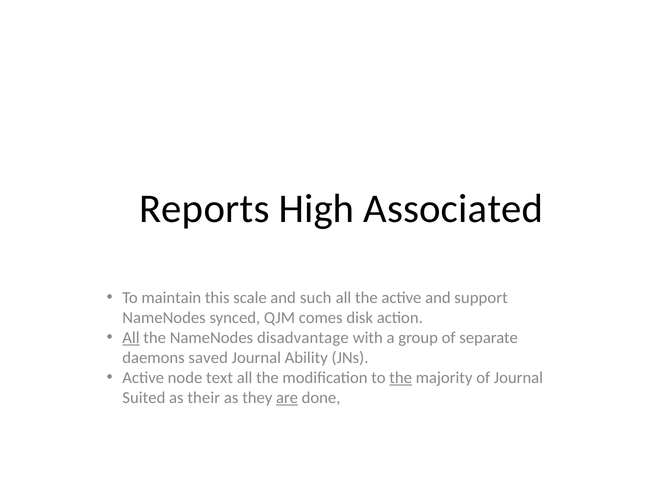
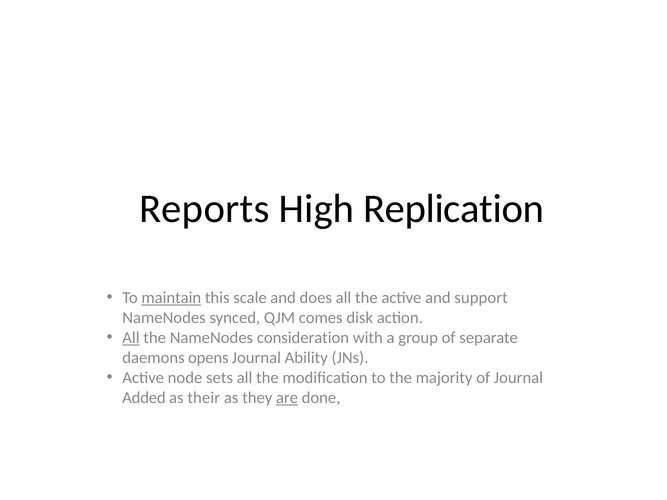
Associated: Associated -> Replication (454, 209)
maintain underline: none -> present (171, 298)
such: such -> does (316, 298)
disadvantage: disadvantage -> consideration (303, 338)
saved: saved -> opens (208, 358)
text: text -> sets (220, 378)
the underline: present -> none (401, 378)
Suited: Suited -> Added (144, 398)
